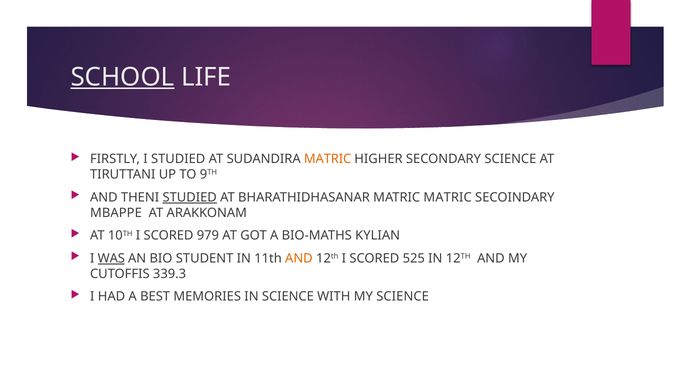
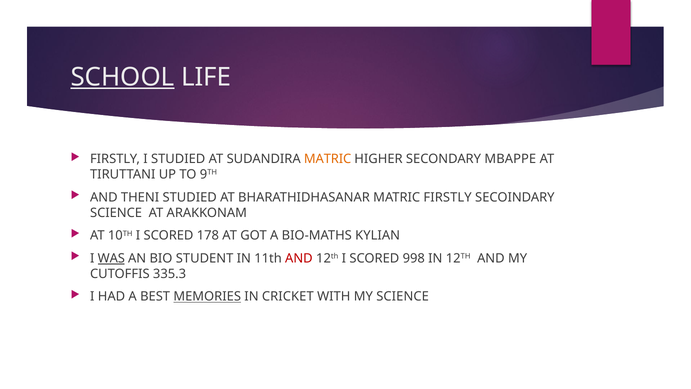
SECONDARY SCIENCE: SCIENCE -> MBAPPE (510, 159)
STUDIED underline: present -> none (190, 197)
MATRIC MATRIC: MATRIC -> FIRSTLY (448, 197)
MBAPPE: MBAPPE -> SCIENCE (116, 213)
979: 979 -> 178 (208, 235)
AND colour: orange -> red (299, 258)
525: 525 -> 998 (414, 258)
339.3: 339.3 -> 335.3 (170, 274)
MEMORIES underline: none -> present (207, 296)
IN SCIENCE: SCIENCE -> CRICKET (288, 296)
